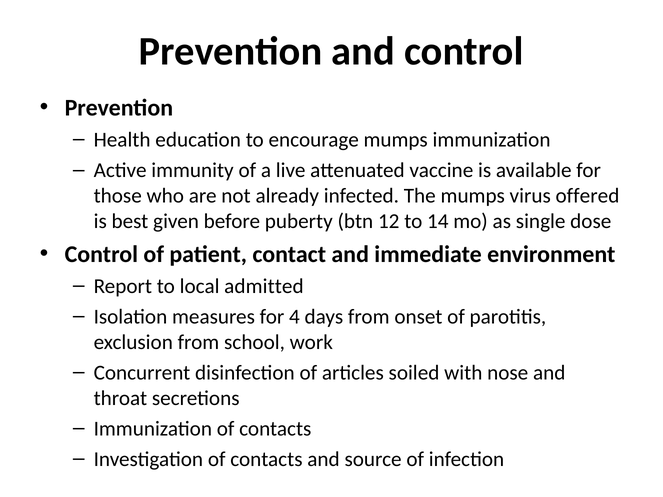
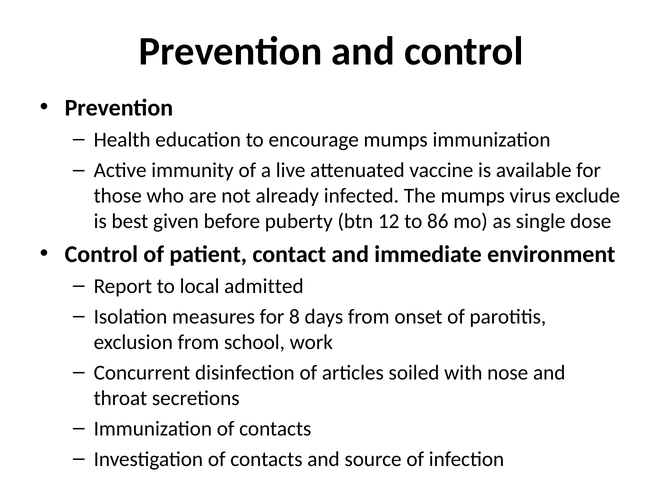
offered: offered -> exclude (588, 196)
14: 14 -> 86 (438, 221)
4: 4 -> 8 (294, 317)
